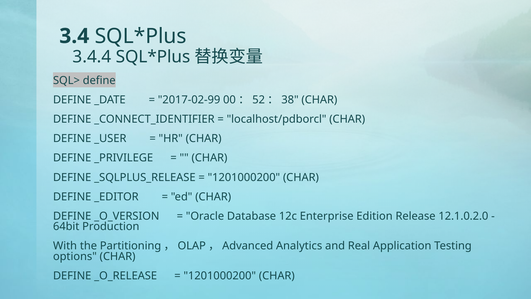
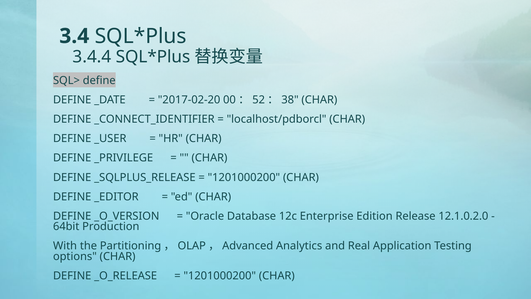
2017-02-99: 2017-02-99 -> 2017-02-20 (189, 100)
